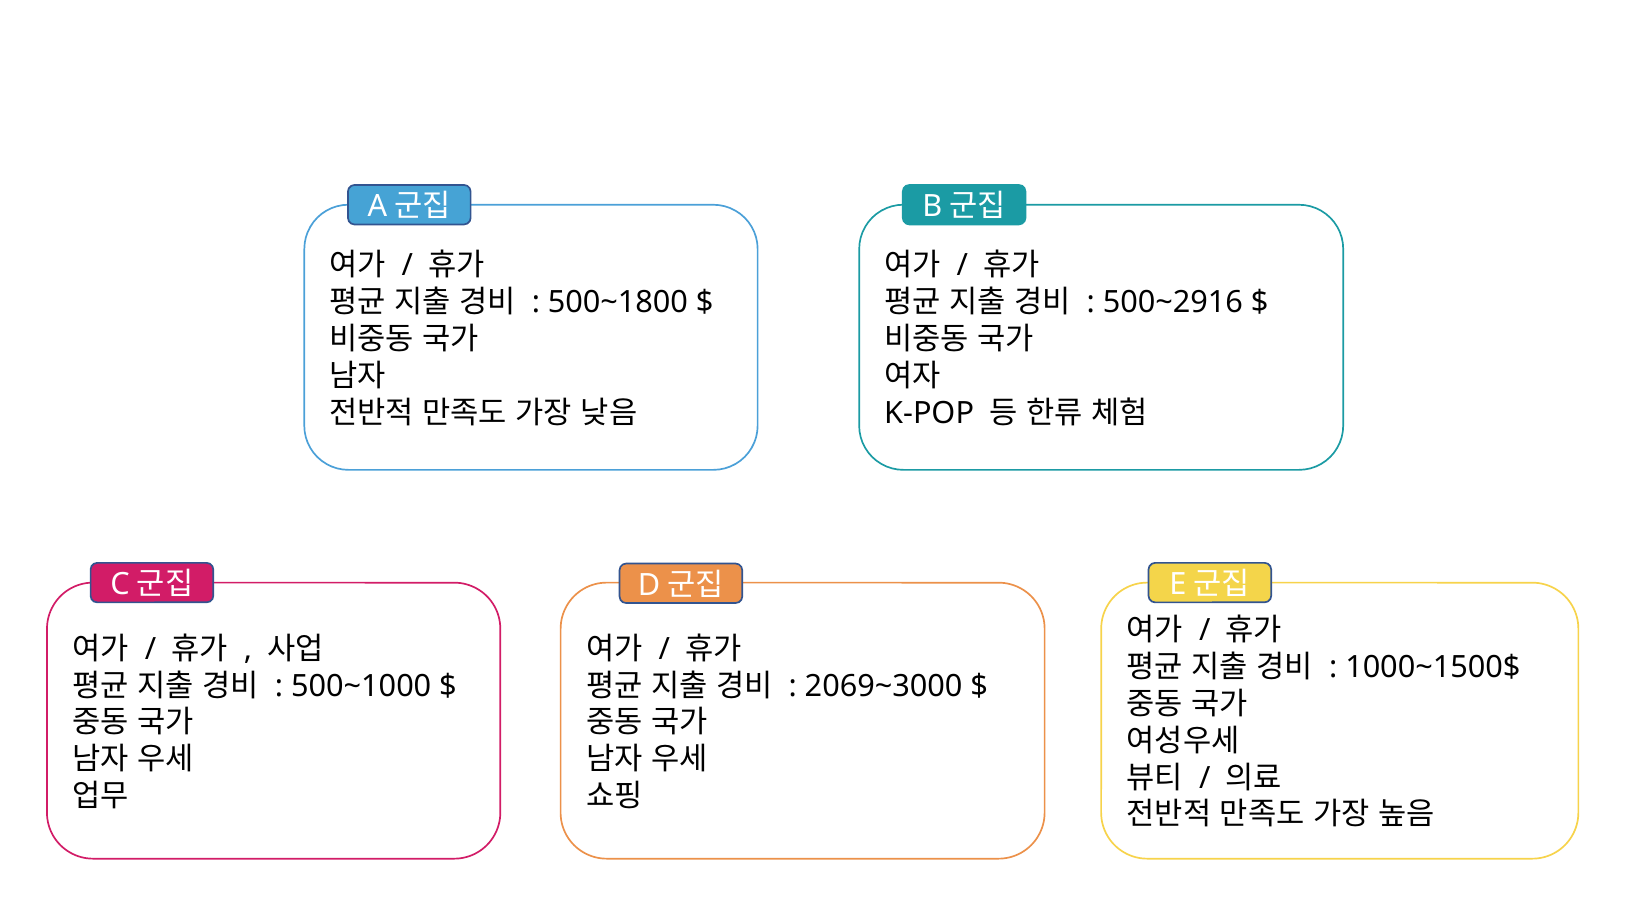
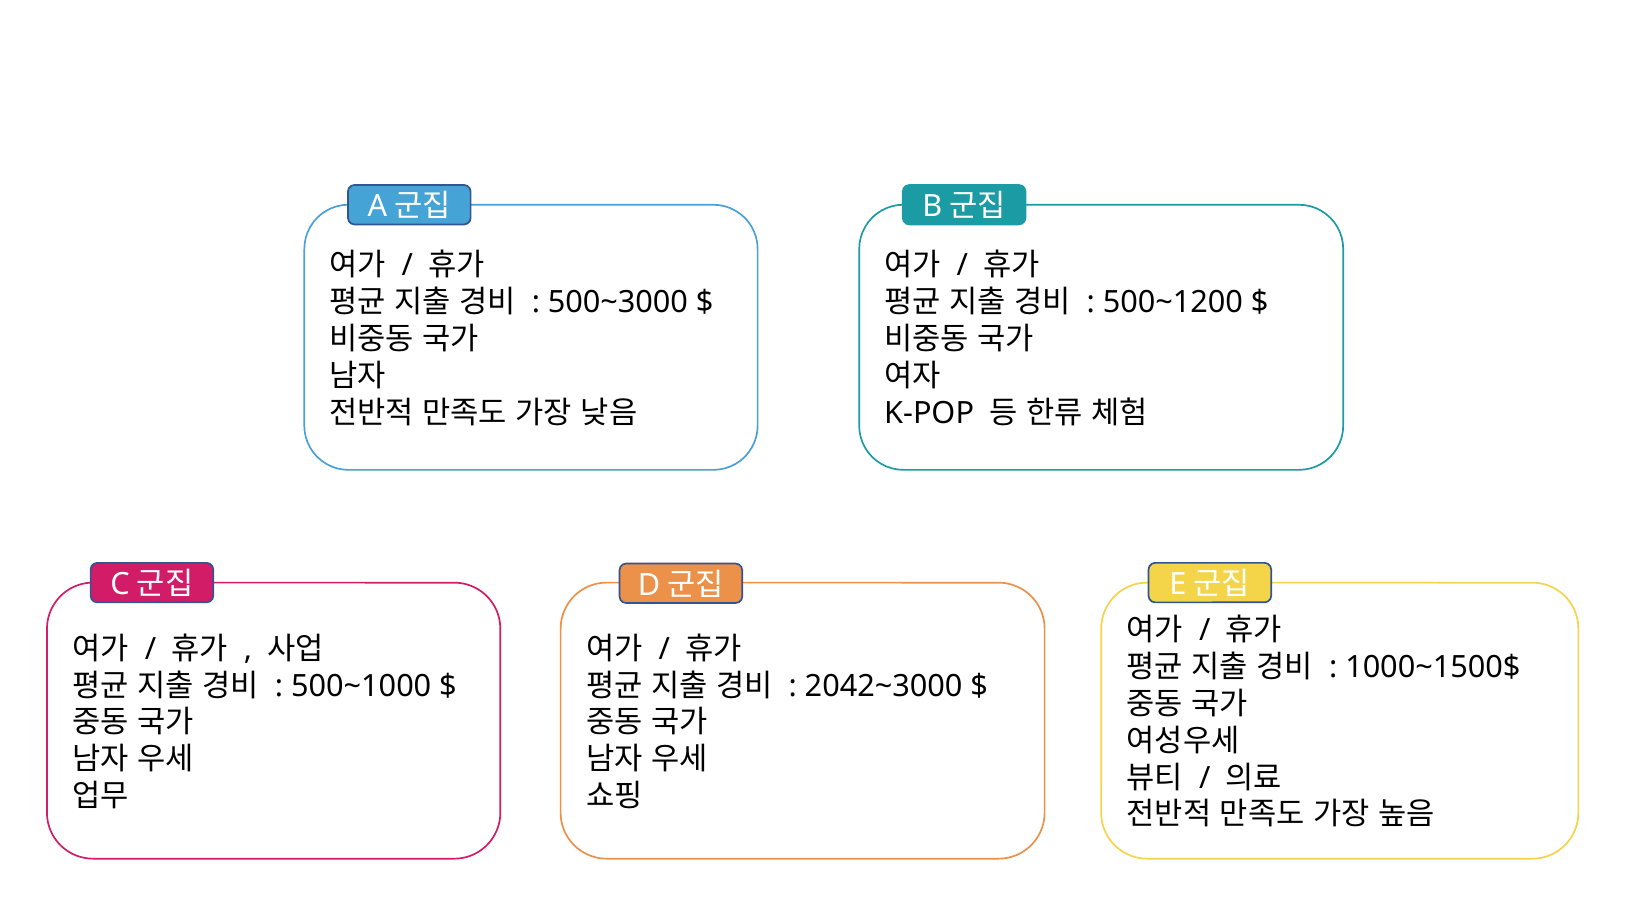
500~1800: 500~1800 -> 500~3000 (618, 303)
500~2916: 500~2916 -> 500~1200 (1173, 303)
2069~3000: 2069~3000 -> 2042~3000 (884, 686)
